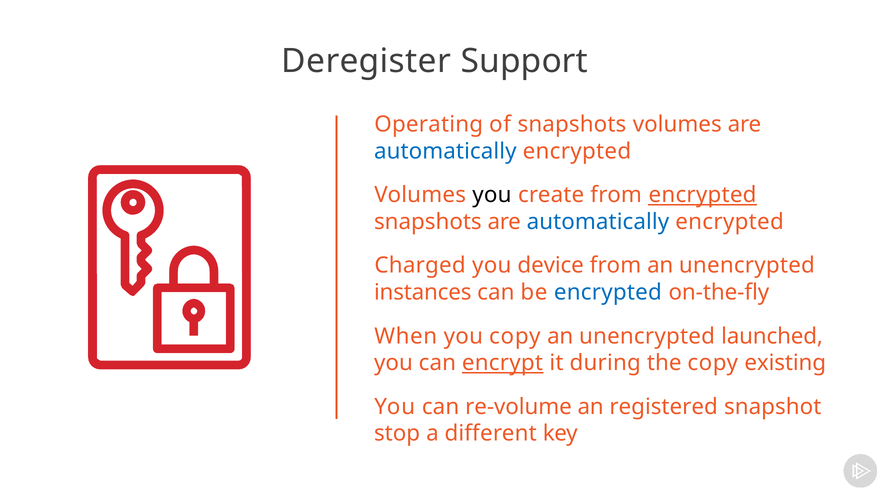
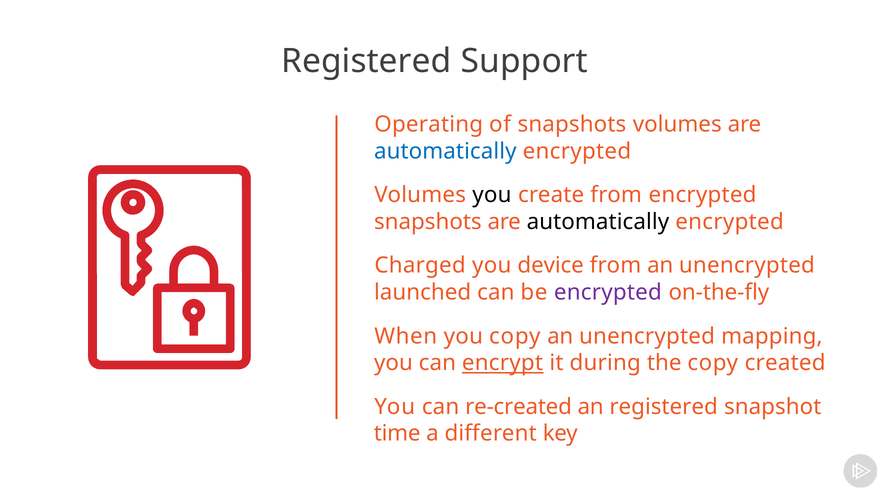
Deregister: Deregister -> Registered (366, 61)
encrypted underline: present -> none (703, 195)
automatically colour: blue -> black (598, 222)
instances: instances -> launched (423, 292)
encrypted colour: blue -> purple (608, 292)
launched: launched -> mapping (772, 336)
existing: existing -> created (785, 363)
re-volume: re-volume -> re-created (519, 406)
stop: stop -> time (397, 433)
